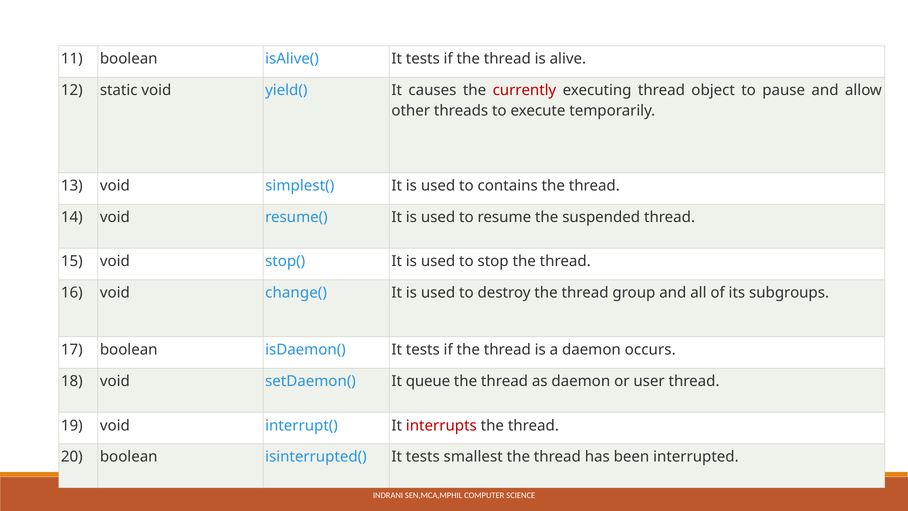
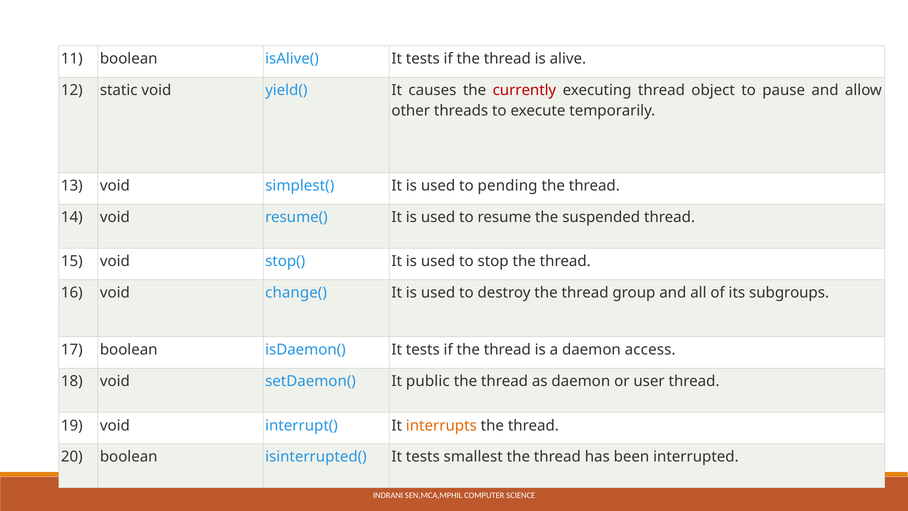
contains: contains -> pending (508, 186)
occurs: occurs -> access (650, 350)
queue: queue -> public (428, 381)
interrupts colour: red -> orange (441, 425)
